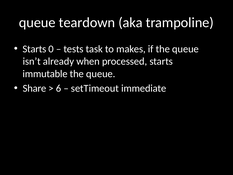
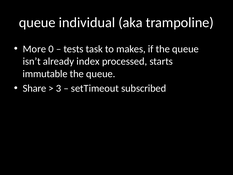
teardown: teardown -> individual (87, 23)
Starts: Starts -> More (34, 49)
when: when -> index (88, 61)
6: 6 -> 3 (59, 88)
immediate: immediate -> subscribed (144, 88)
